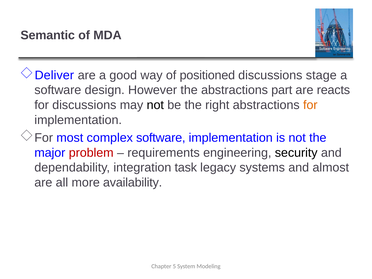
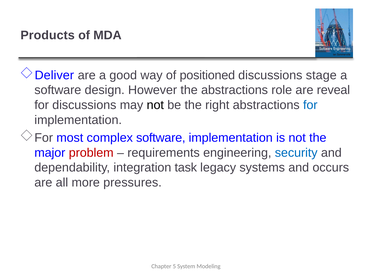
Semantic: Semantic -> Products (48, 35)
part: part -> role (282, 90)
reacts: reacts -> reveal (333, 90)
for colour: orange -> blue (310, 105)
security colour: black -> blue (296, 153)
almost: almost -> occurs (331, 168)
availability: availability -> pressures (133, 183)
